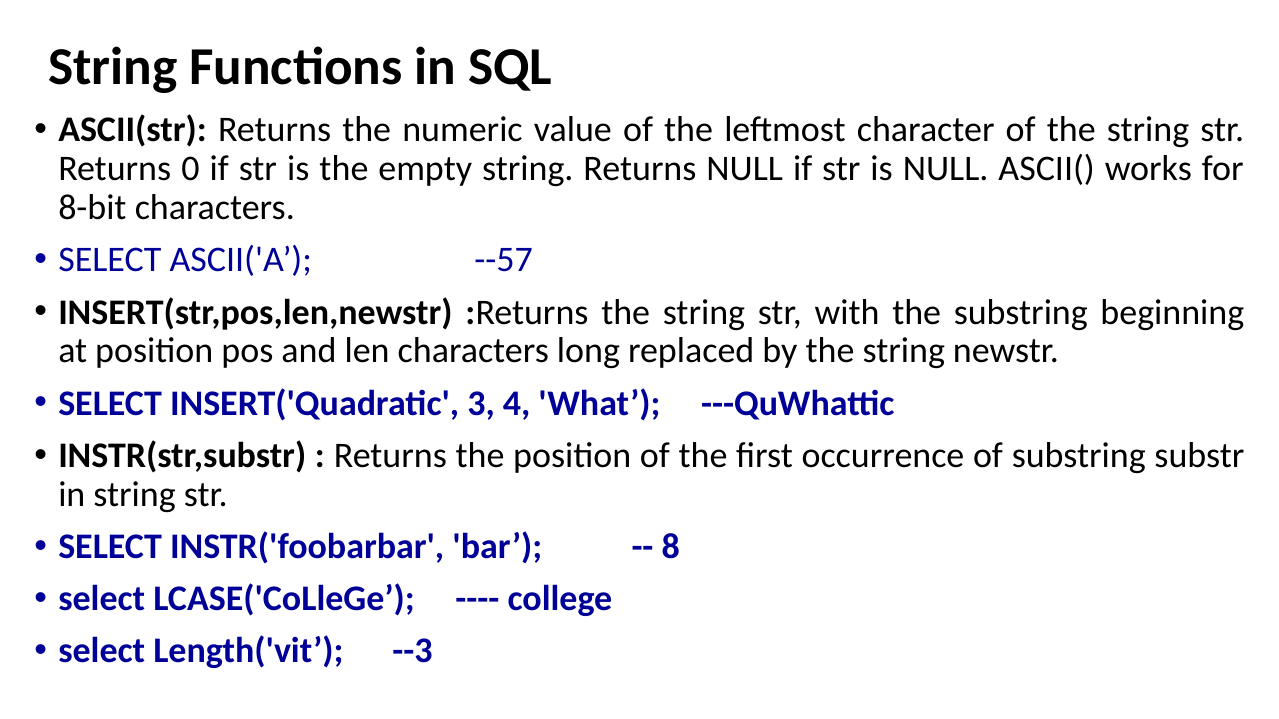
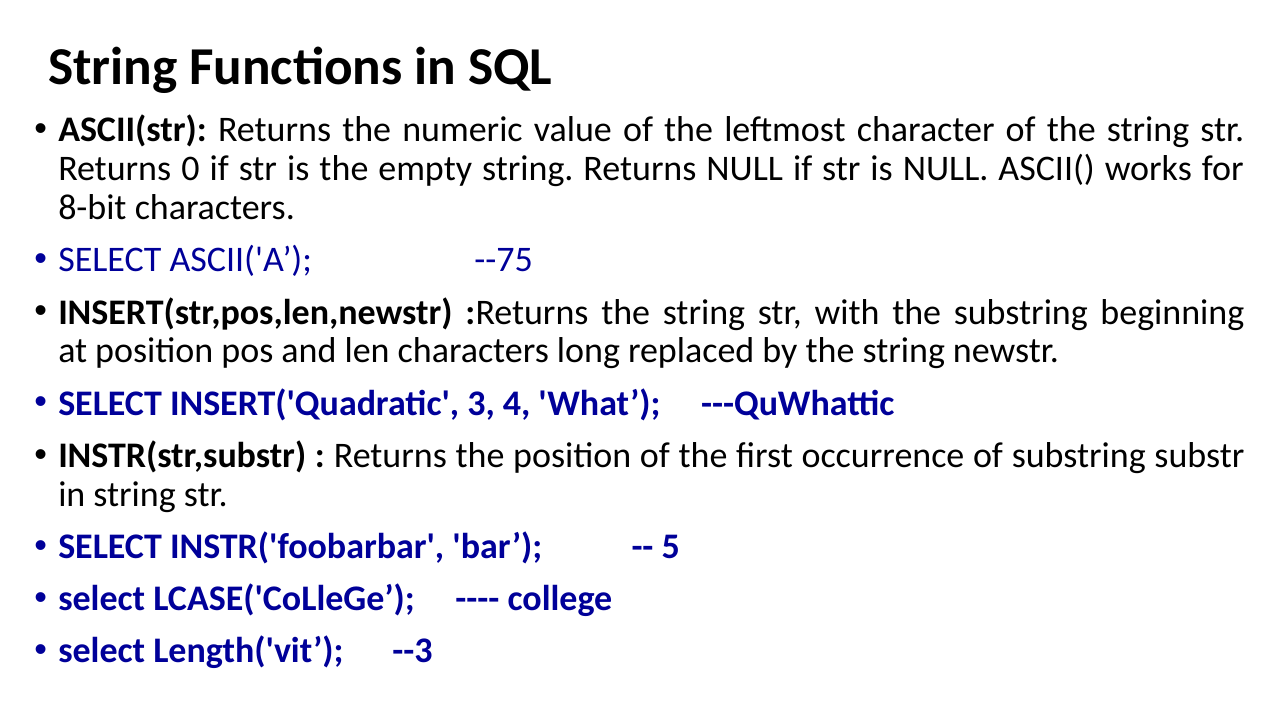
--57: --57 -> --75 (504, 260)
8: 8 -> 5 (671, 547)
